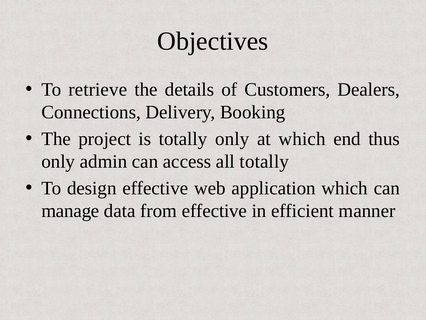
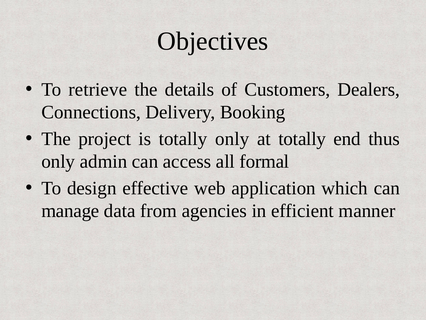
at which: which -> totally (302, 139)
all totally: totally -> formal (264, 161)
from effective: effective -> agencies (214, 211)
